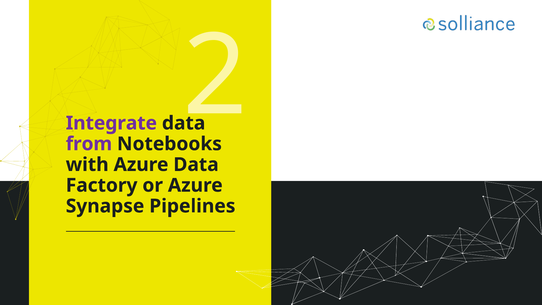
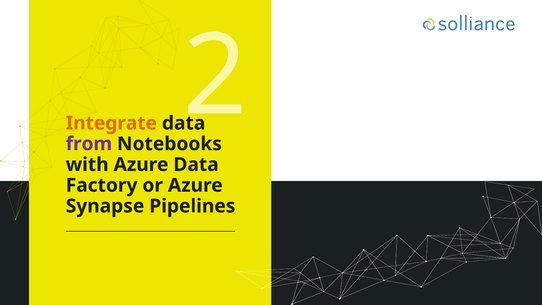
Integrate colour: purple -> orange (111, 123)
